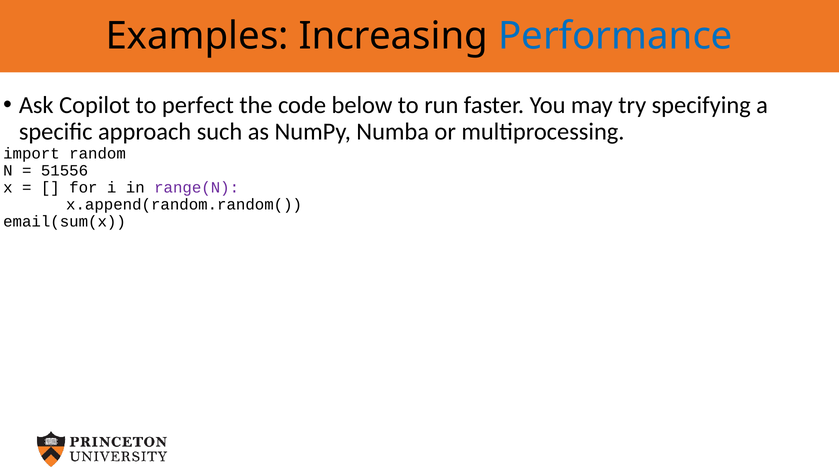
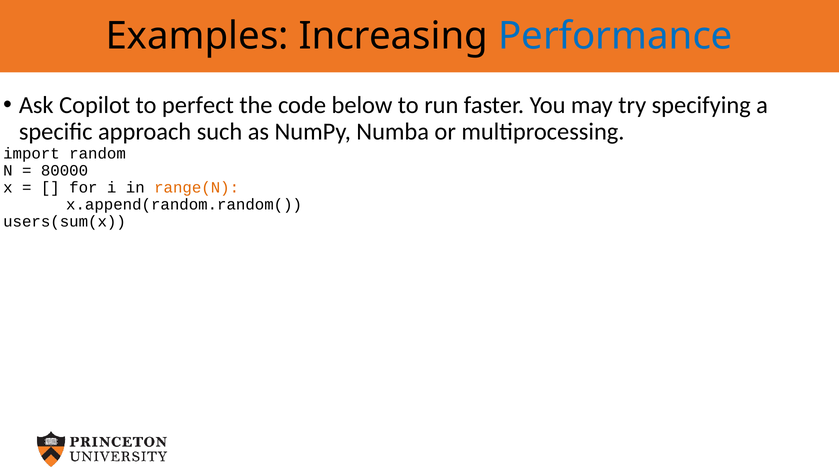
51556: 51556 -> 80000 (64, 170)
range(N colour: purple -> orange (197, 187)
email(sum(x: email(sum(x -> users(sum(x (64, 221)
